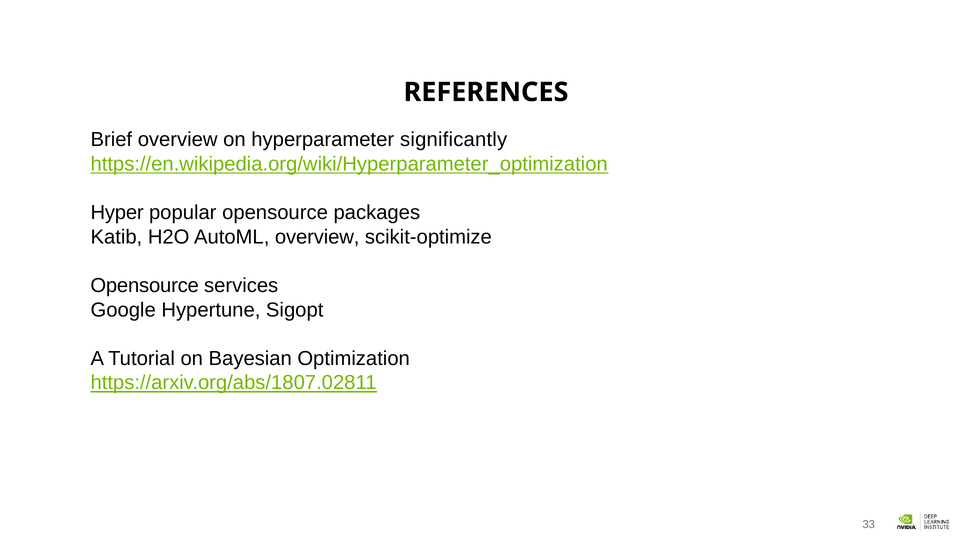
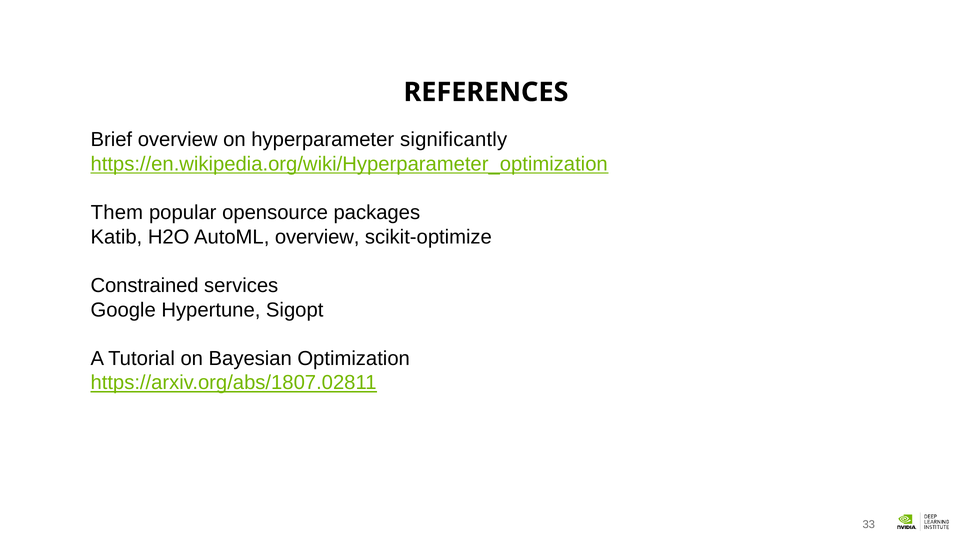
Hyper: Hyper -> Them (117, 212)
Opensource: Opensource -> Constrained (145, 285)
